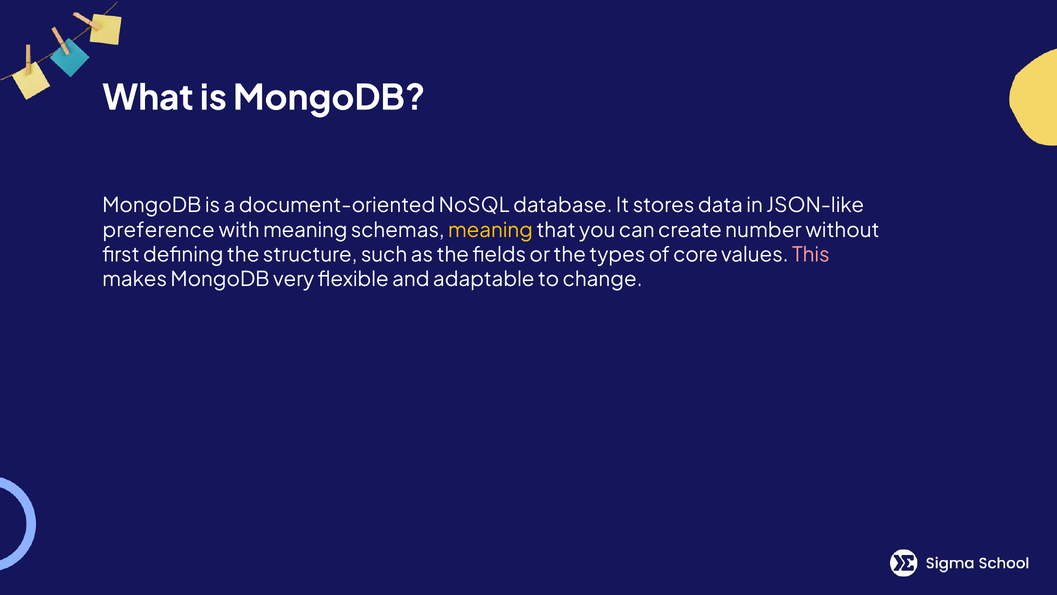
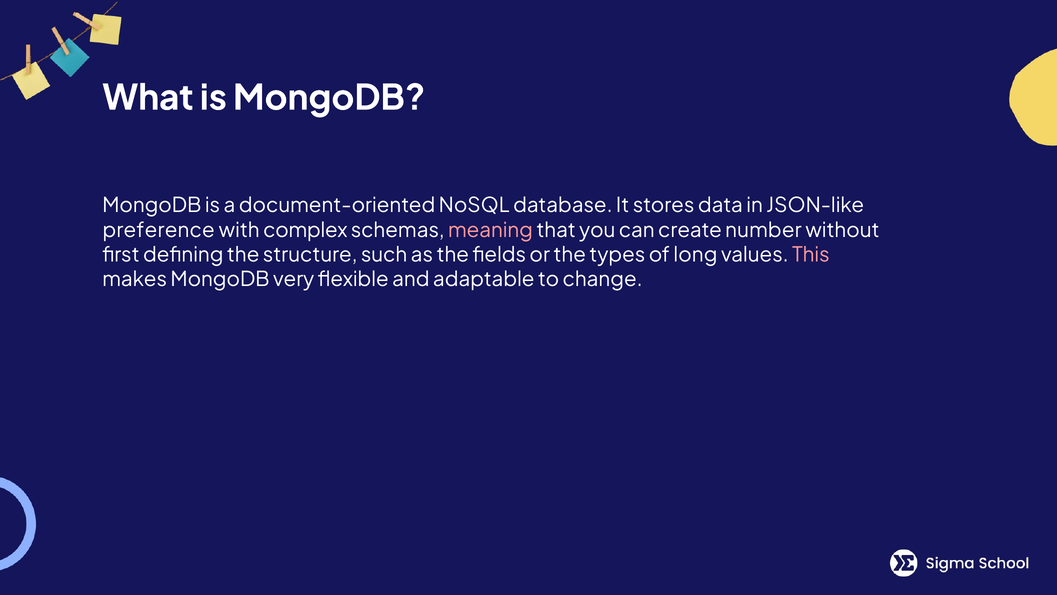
with meaning: meaning -> complex (305, 230)
meaning colour: yellow -> pink (490, 230)
core: core -> long (695, 255)
